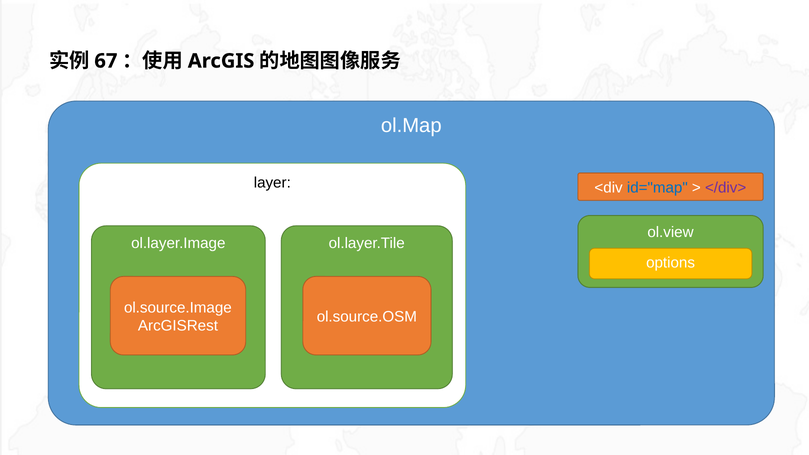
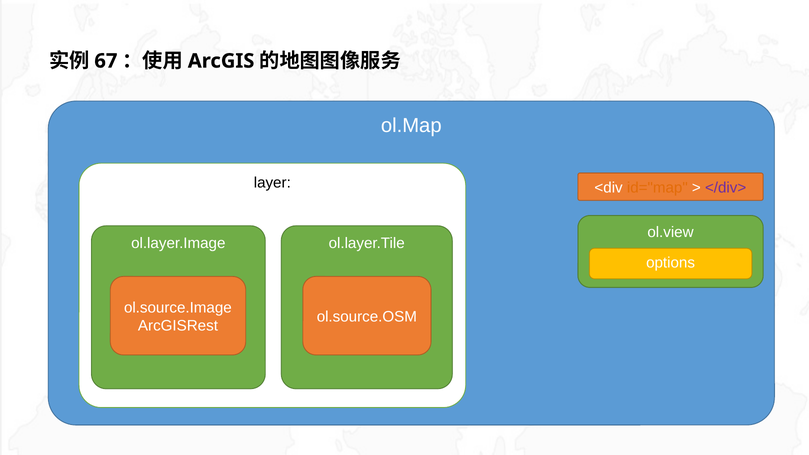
id="map colour: blue -> orange (657, 188)
